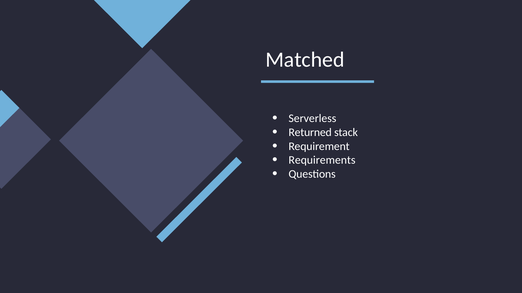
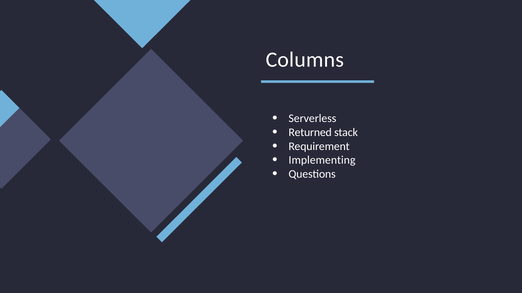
Matched: Matched -> Columns (305, 60)
Requirements: Requirements -> Implementing (322, 160)
